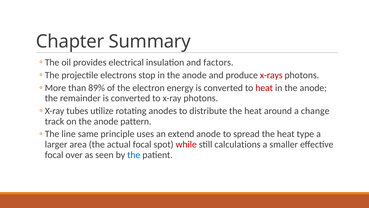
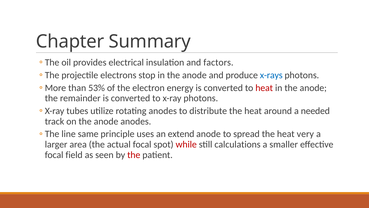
x-rays colour: red -> blue (271, 75)
89%: 89% -> 53% (97, 88)
change: change -> needed (315, 111)
anode pattern: pattern -> anodes (136, 121)
type: type -> very (305, 134)
over: over -> field (74, 154)
the colour: blue -> red (134, 154)
